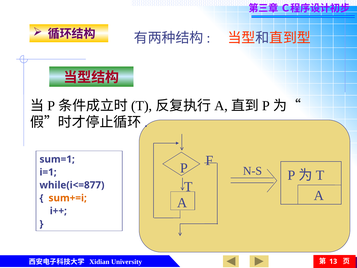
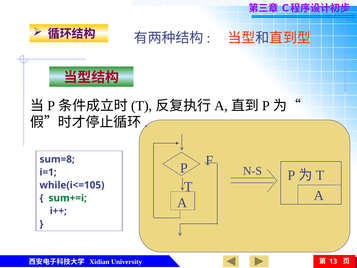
sum=1: sum=1 -> sum=8 (57, 159)
while(i<=877: while(i<=877 -> while(i<=105 (72, 185)
sum+=i colour: orange -> green (68, 198)
